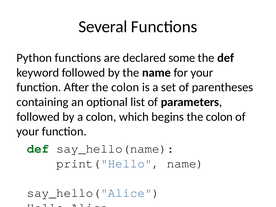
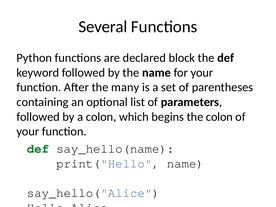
some: some -> block (182, 58)
After the colon: colon -> many (125, 87)
